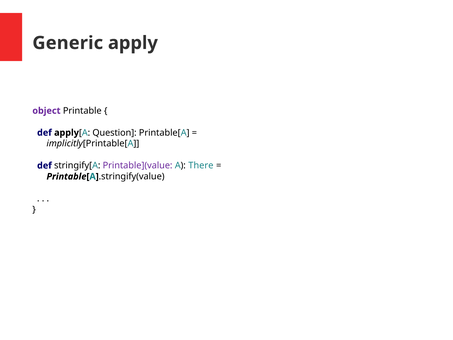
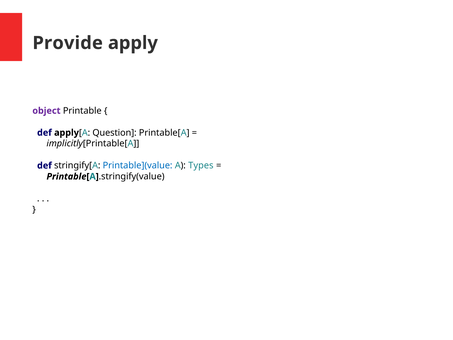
Generic: Generic -> Provide (68, 43)
Printable](value colour: purple -> blue (138, 165)
There: There -> Types (201, 165)
